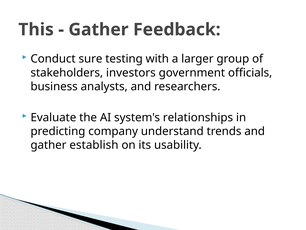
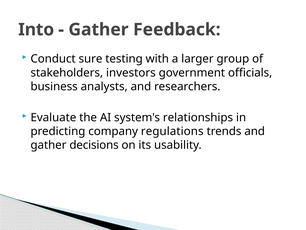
This: This -> Into (36, 30)
understand: understand -> regulations (172, 131)
establish: establish -> decisions (94, 145)
